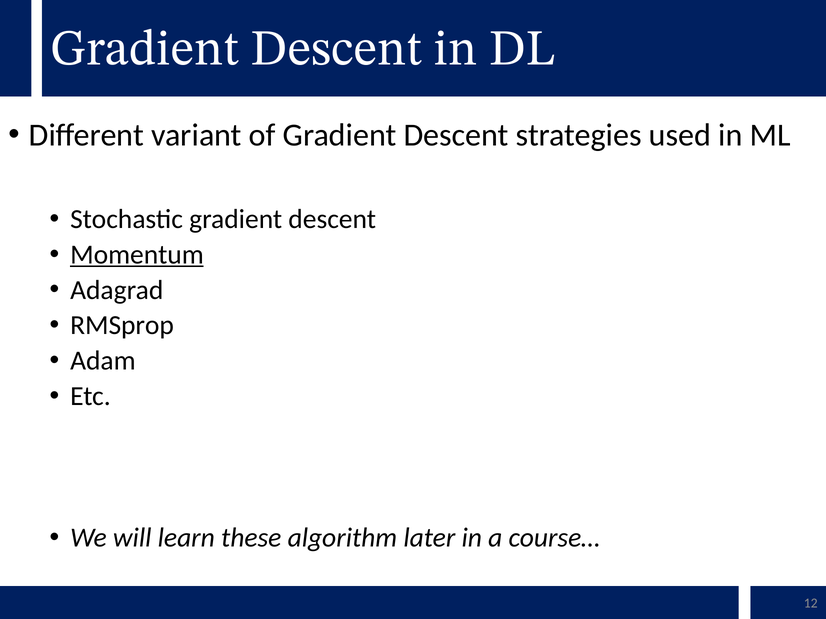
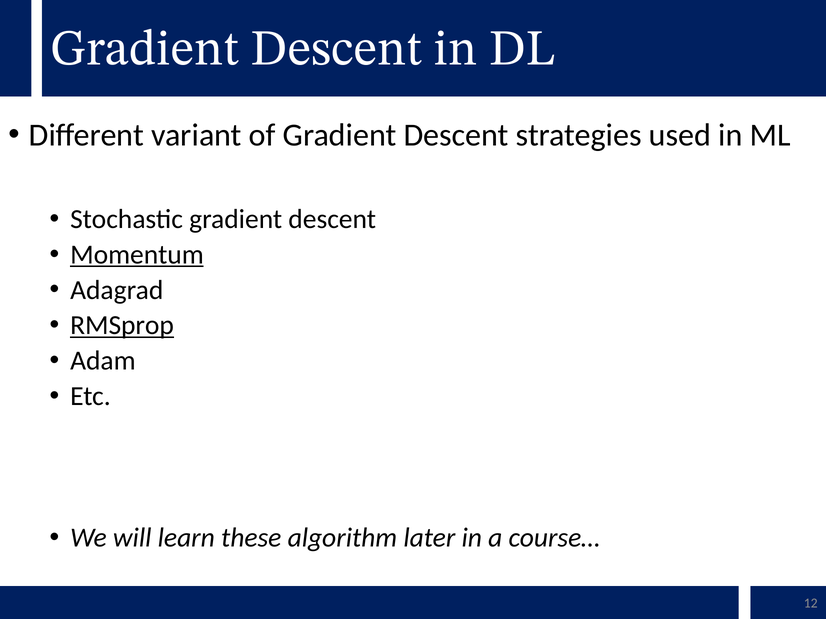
RMSprop underline: none -> present (122, 326)
